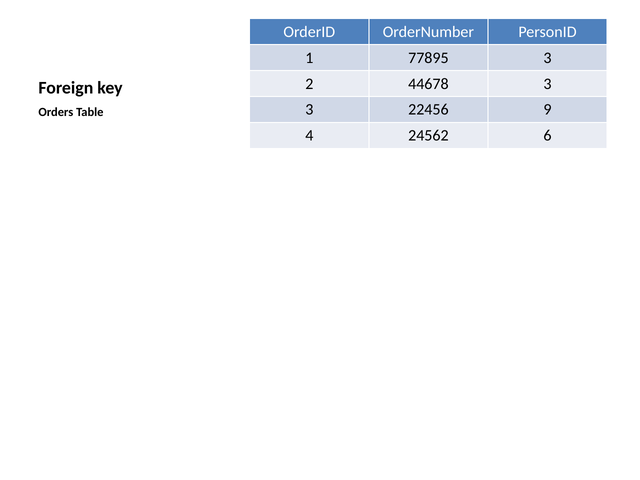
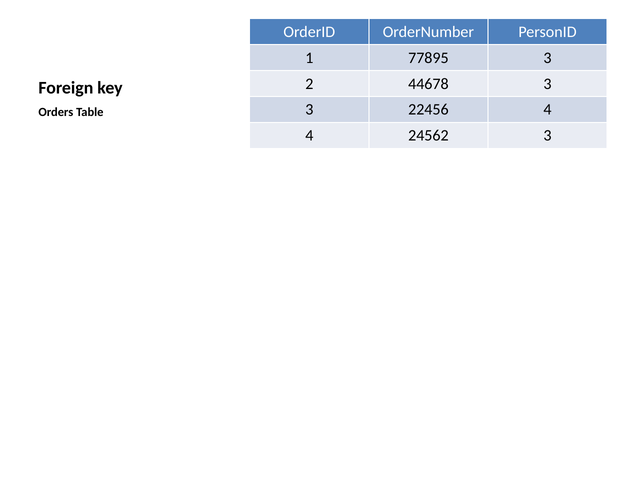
22456 9: 9 -> 4 (548, 110)
24562 6: 6 -> 3 (548, 136)
